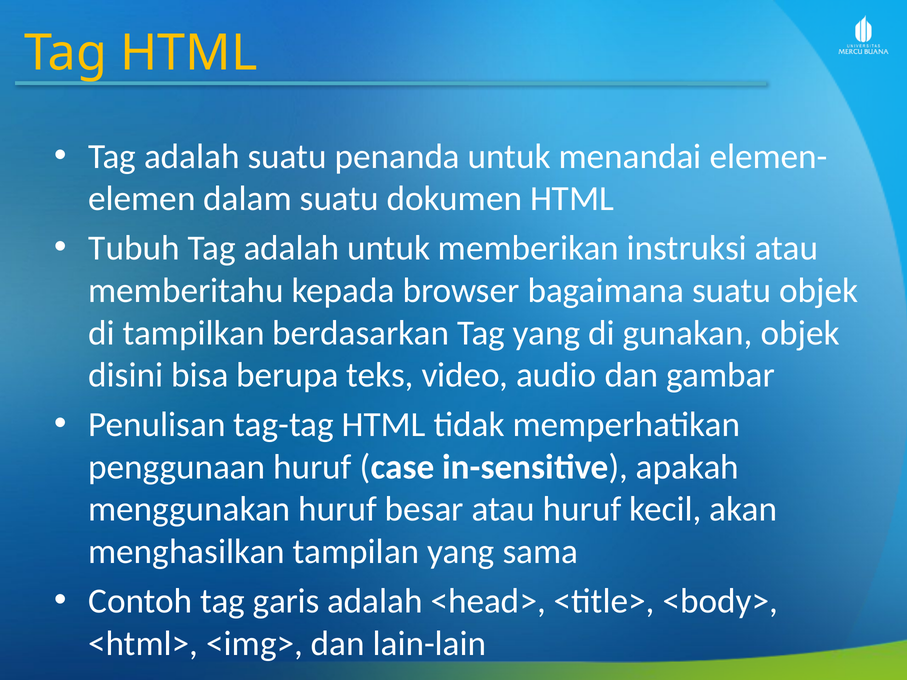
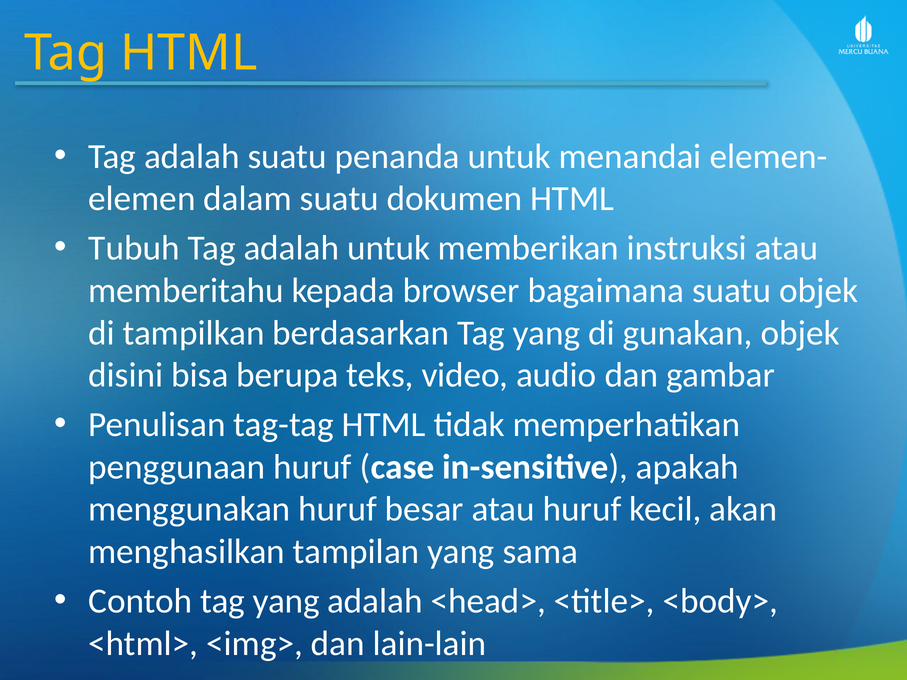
Contoh tag garis: garis -> yang (286, 601)
